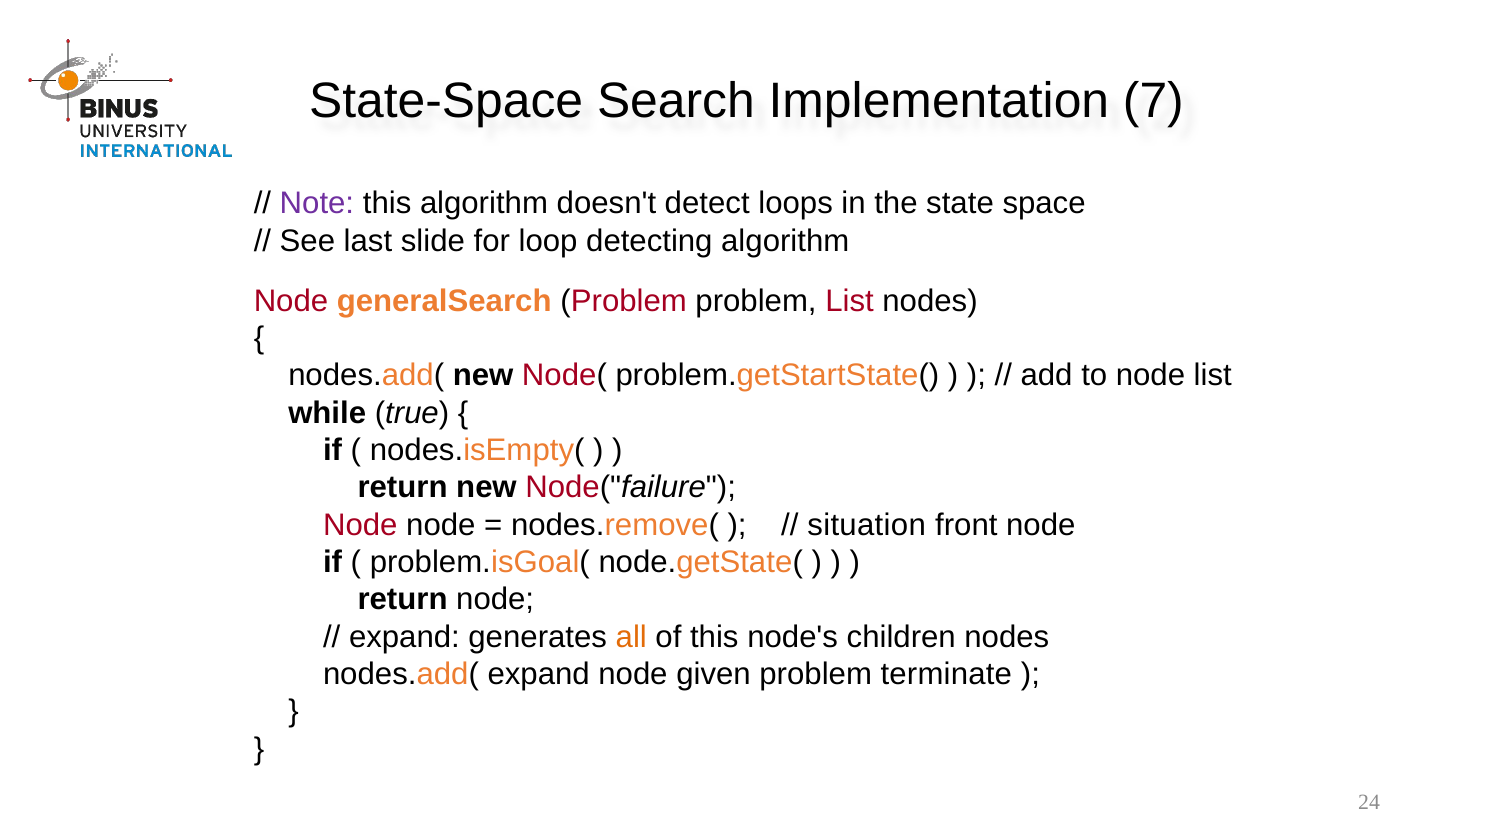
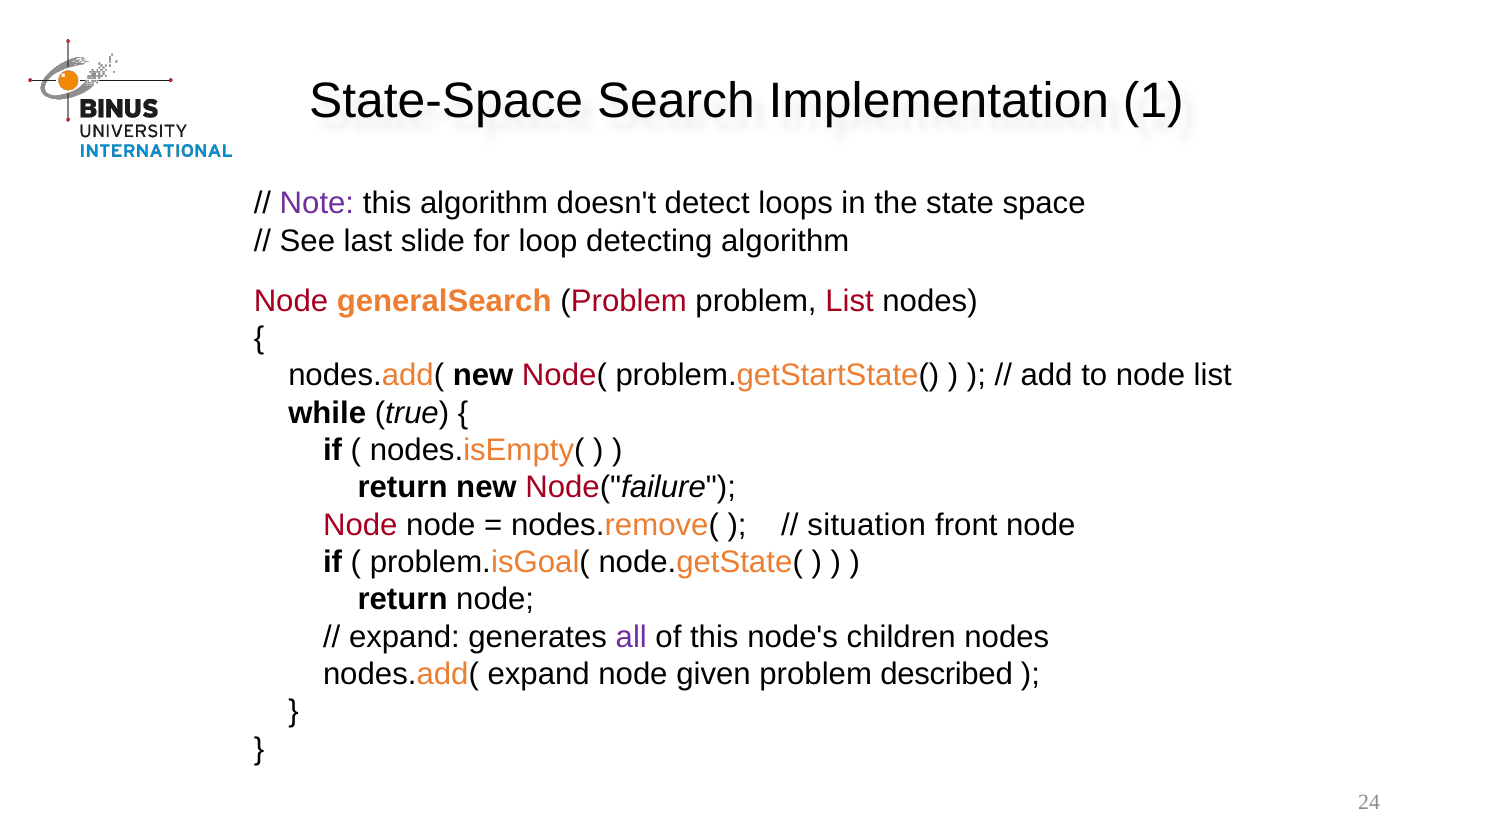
7: 7 -> 1 (1153, 101)
all colour: orange -> purple (631, 637)
terminate: terminate -> described (947, 675)
